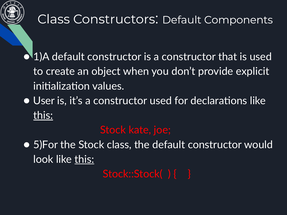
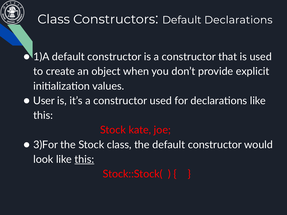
Default Components: Components -> Declarations (238, 20)
this underline: present -> none (43, 116)
5)For: 5)For -> 3)For (46, 145)
